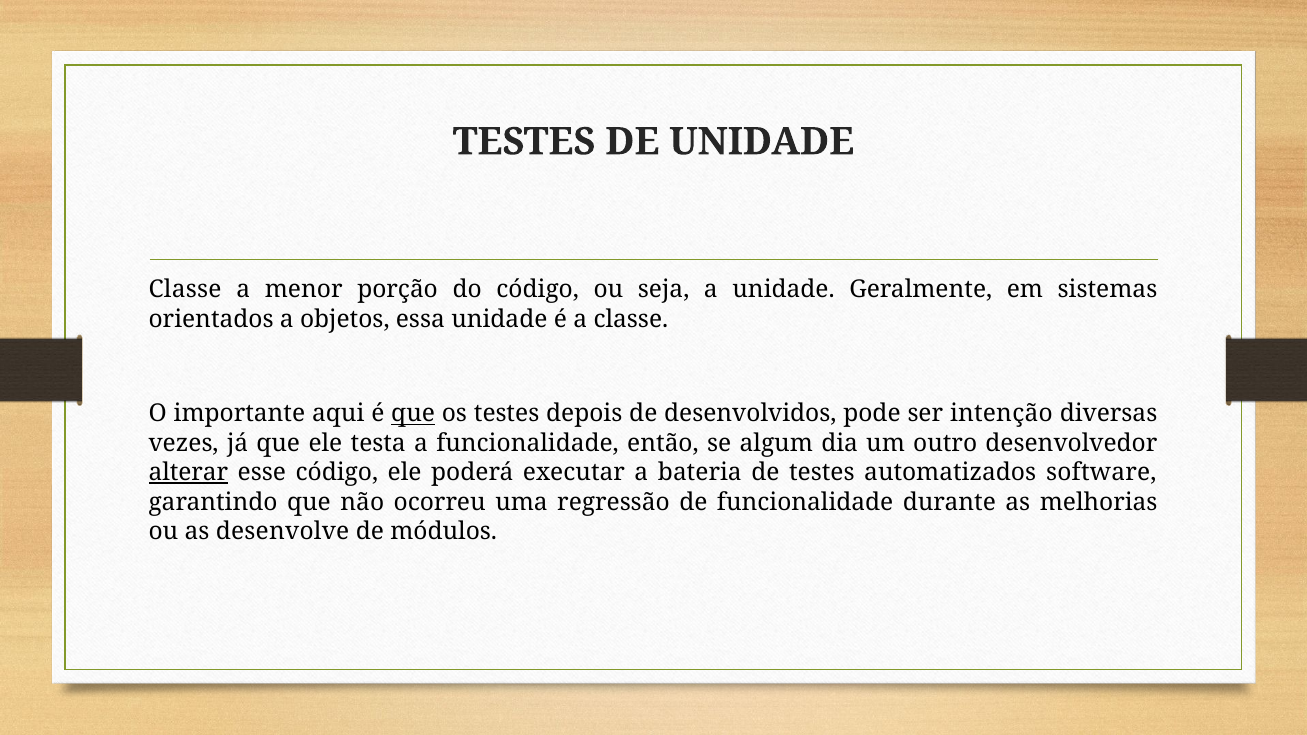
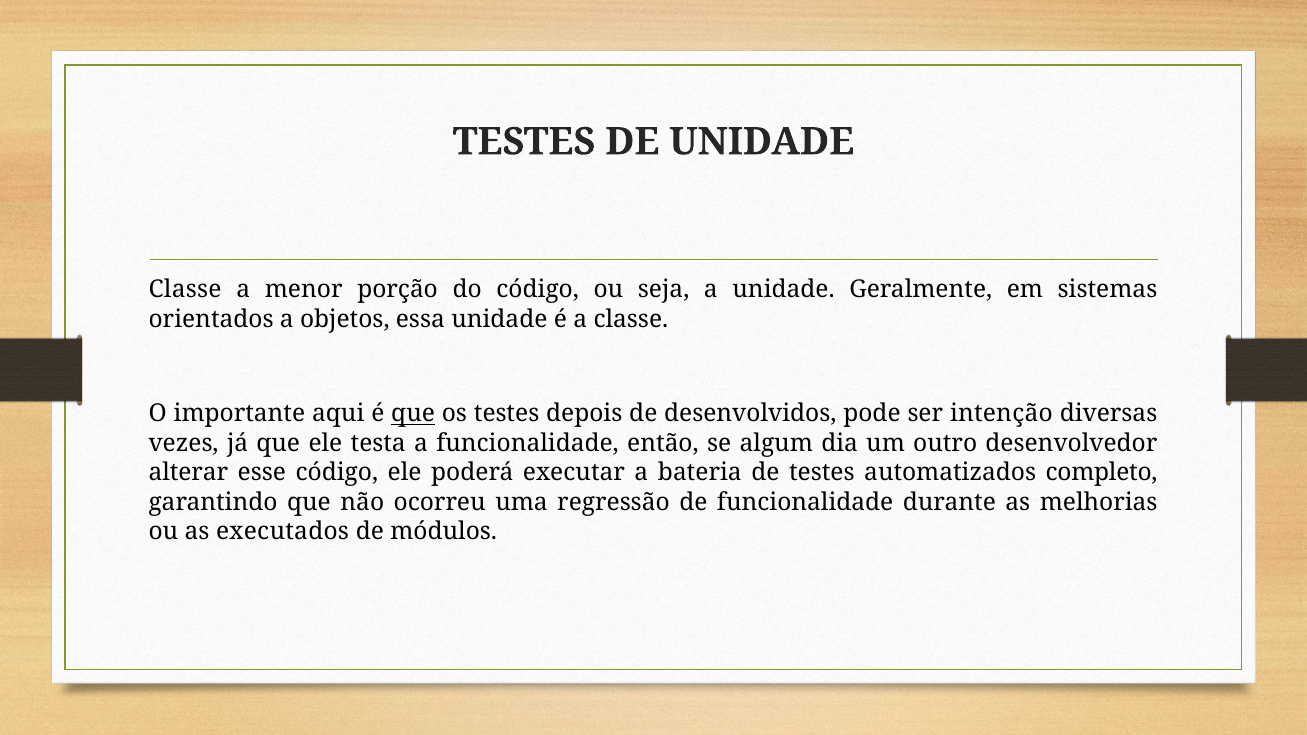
alterar underline: present -> none (188, 473)
software: software -> completo (1102, 473)
desenvolve: desenvolve -> executados (283, 532)
